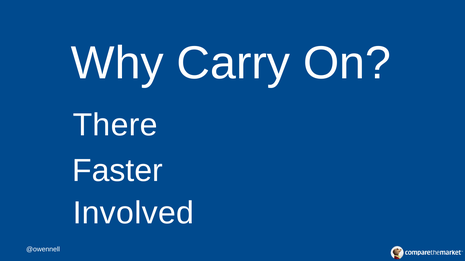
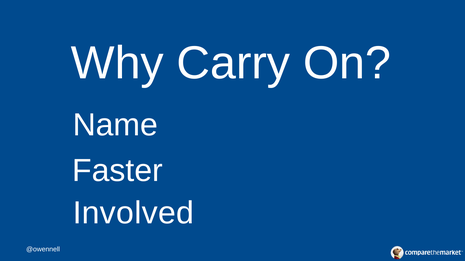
There: There -> Name (115, 125)
